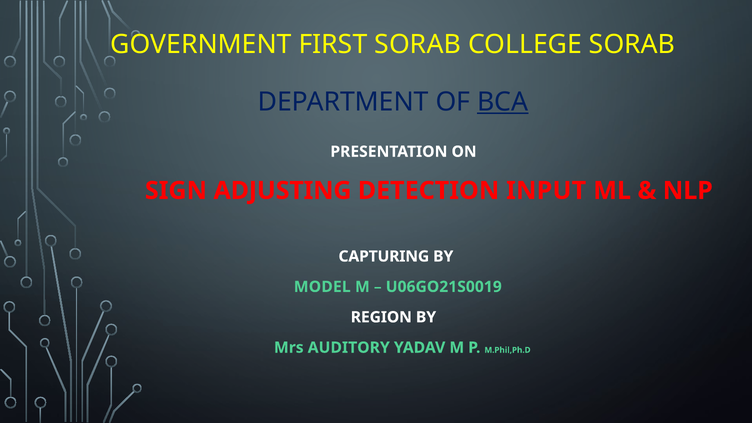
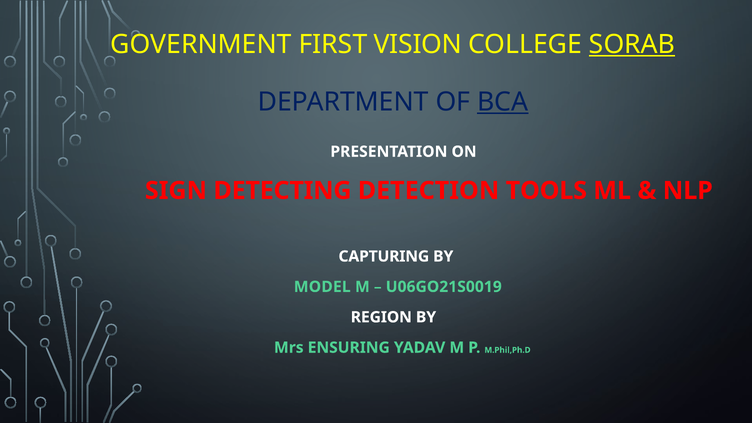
FIRST SORAB: SORAB -> VISION (418, 44)
SORAB underline: none -> present (632, 44)
ADJUSTING: ADJUSTING -> DETECTING (282, 191)
INPUT: INPUT -> TOOLS (546, 191)
AUDITORY: AUDITORY -> ENSURING (349, 348)
